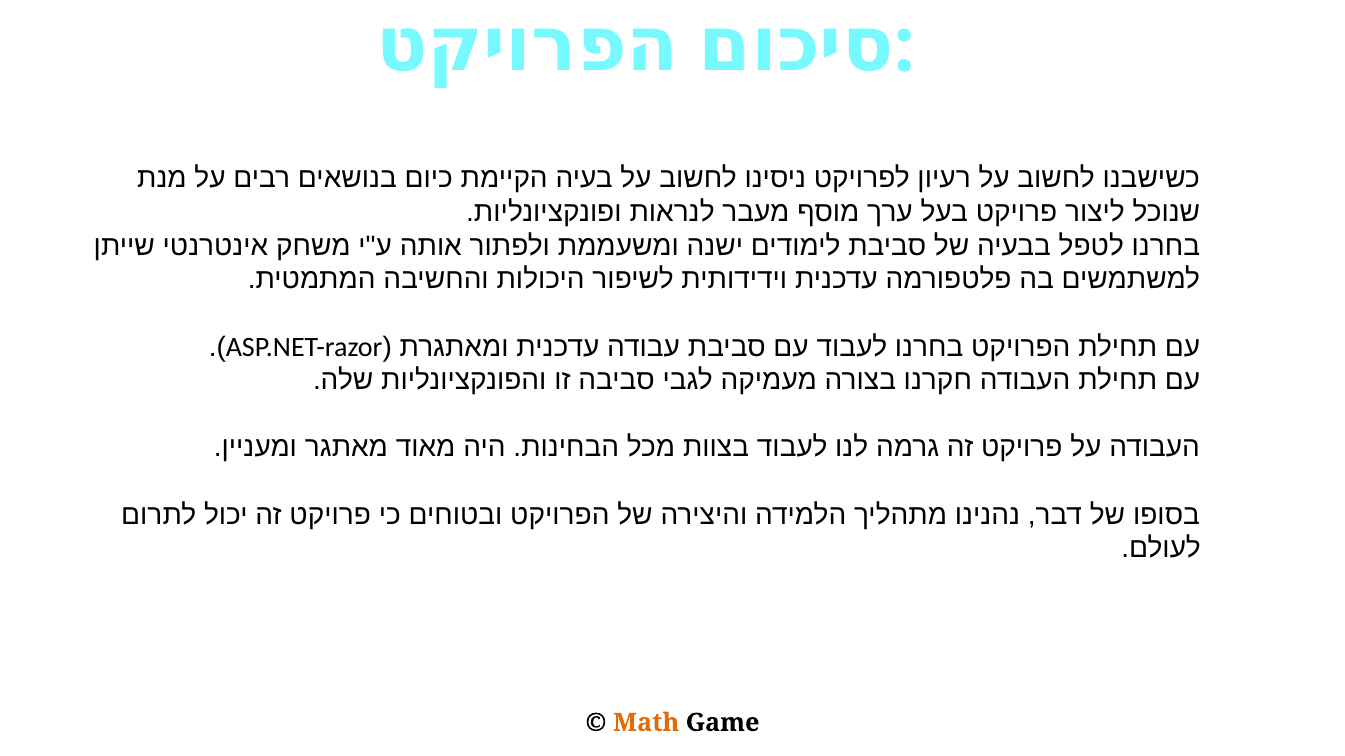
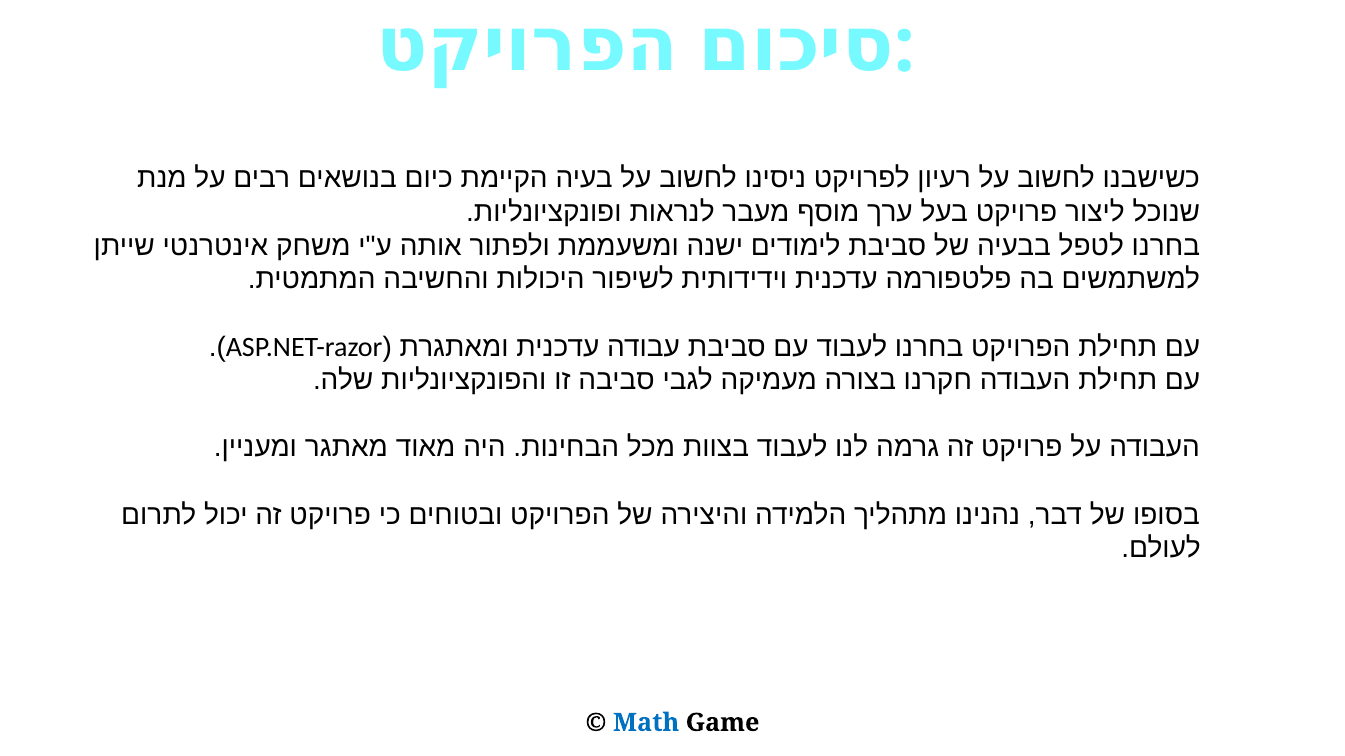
Math colour: orange -> blue (646, 723)
